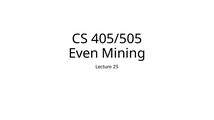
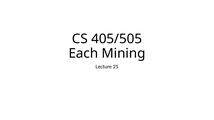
Even: Even -> Each (83, 53)
